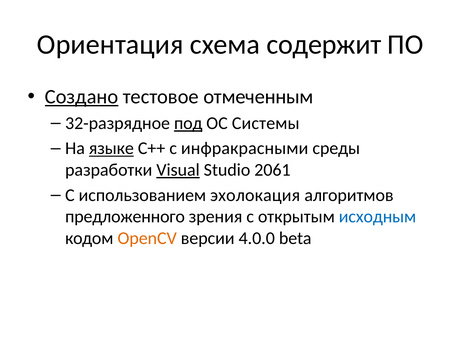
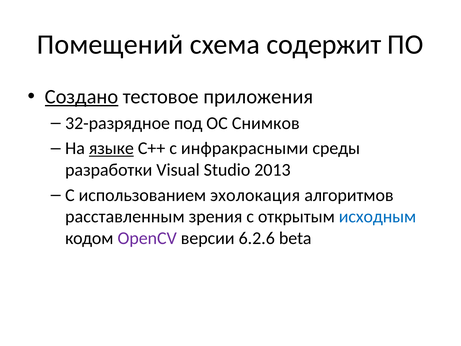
Ориентация: Ориентация -> Помещений (110, 45)
отмеченным: отмеченным -> приложения (258, 97)
под underline: present -> none (188, 123)
Системы: Системы -> Снимков (266, 123)
Visual underline: present -> none (178, 170)
2061: 2061 -> 2013 (272, 170)
предложенного: предложенного -> расставленным (125, 216)
OpenCV colour: orange -> purple (147, 238)
4.0.0: 4.0.0 -> 6.2.6 (257, 238)
